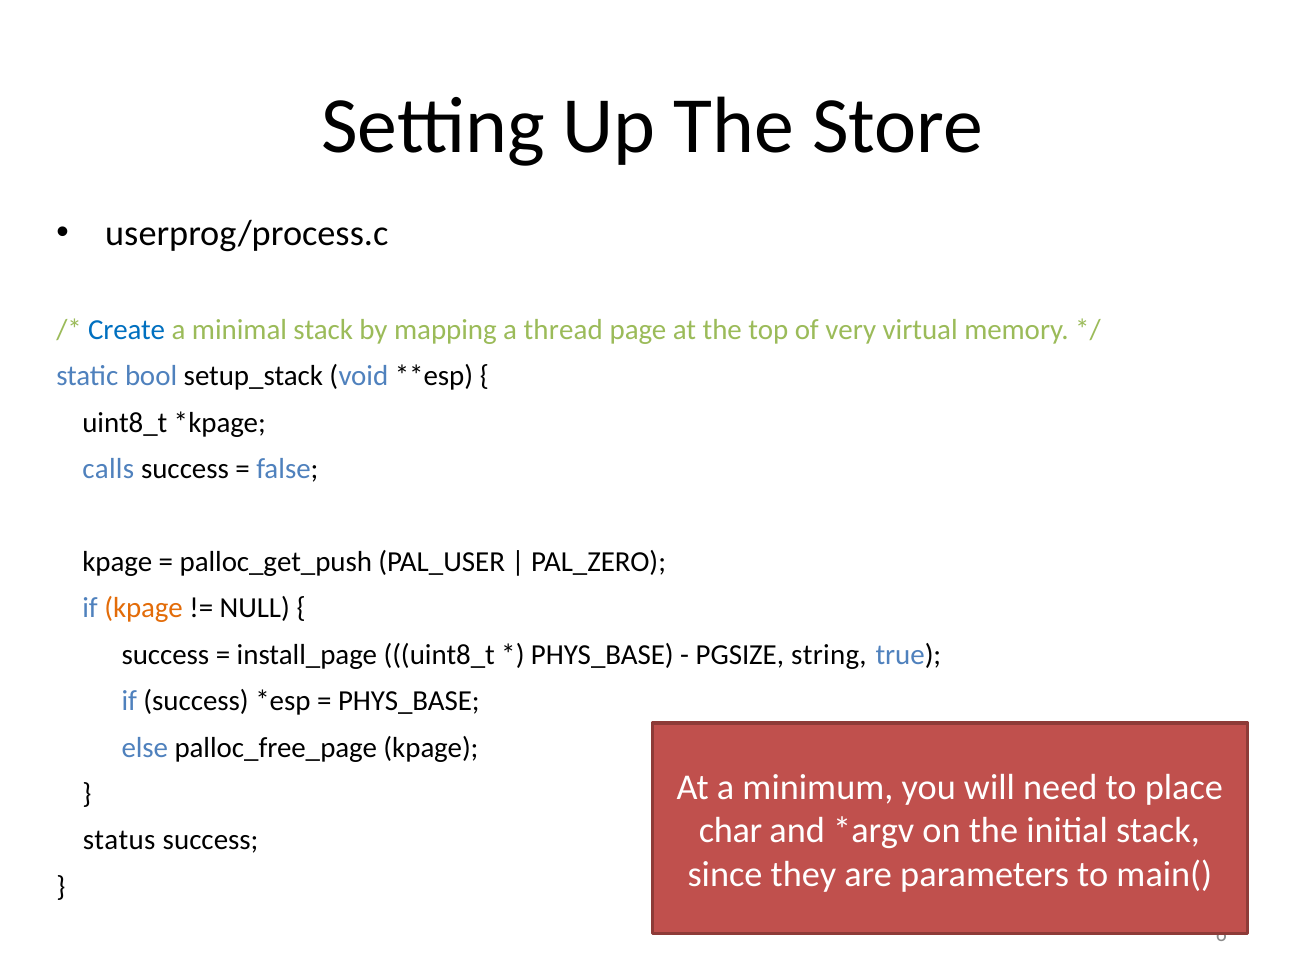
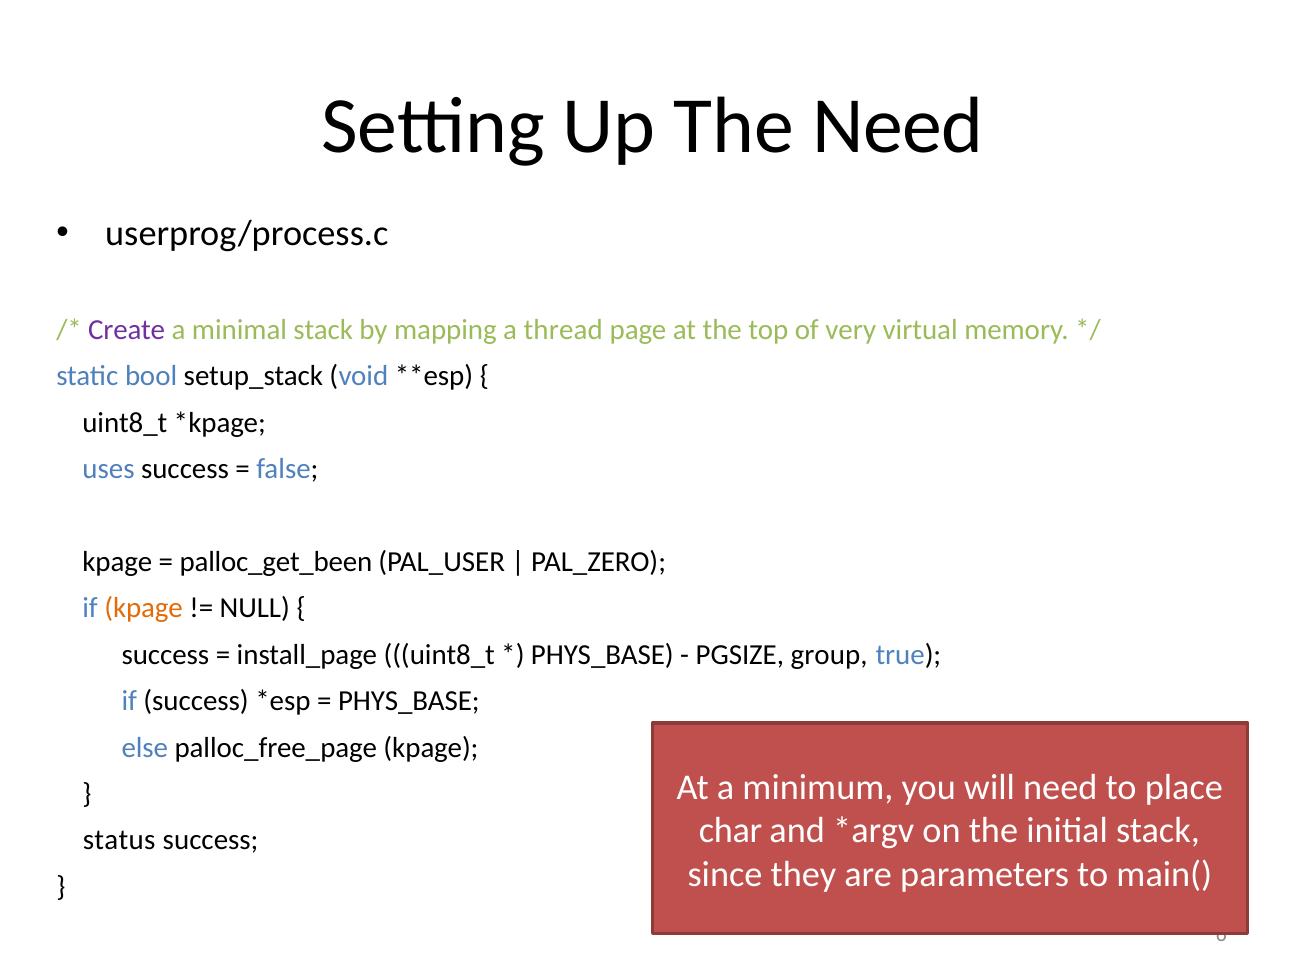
The Store: Store -> Need (898, 126)
Create colour: blue -> purple (127, 330)
calls: calls -> uses (108, 469)
palloc_get_push: palloc_get_push -> palloc_get_been (276, 562)
string: string -> group (829, 655)
